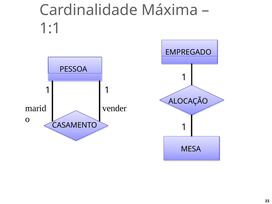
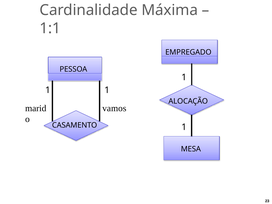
vender: vender -> vamos (114, 108)
